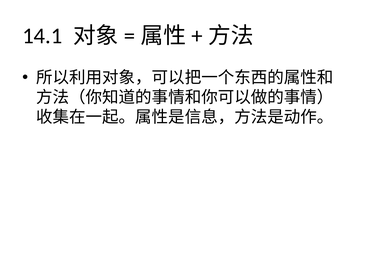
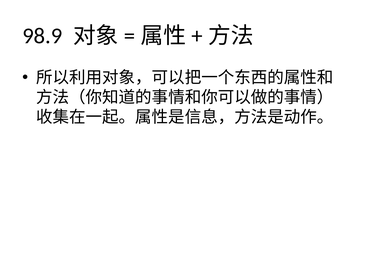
14.1: 14.1 -> 98.9 (42, 36)
